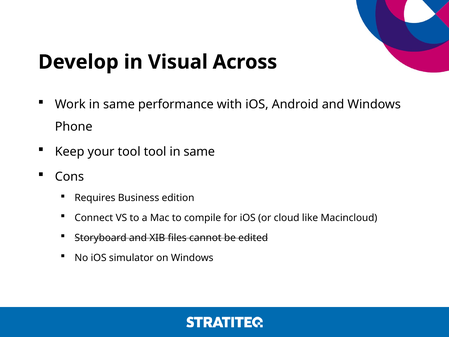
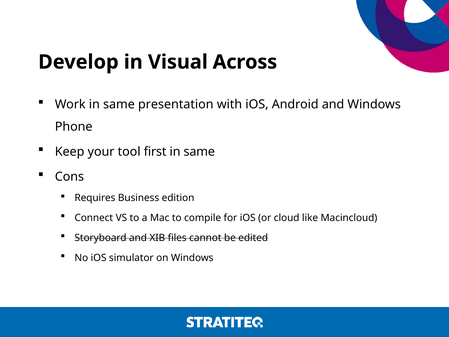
performance: performance -> presentation (176, 104)
tool tool: tool -> first (155, 152)
